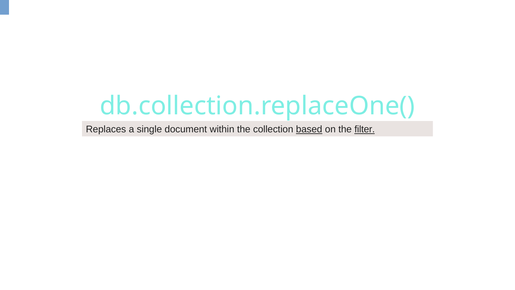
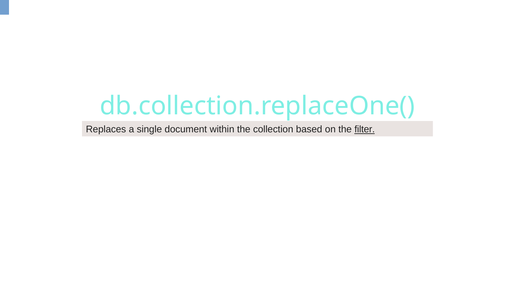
based underline: present -> none (309, 129)
